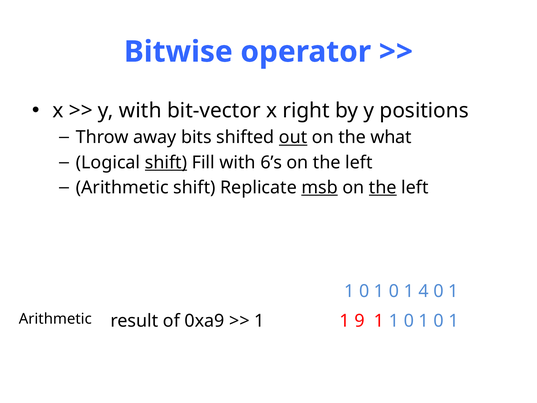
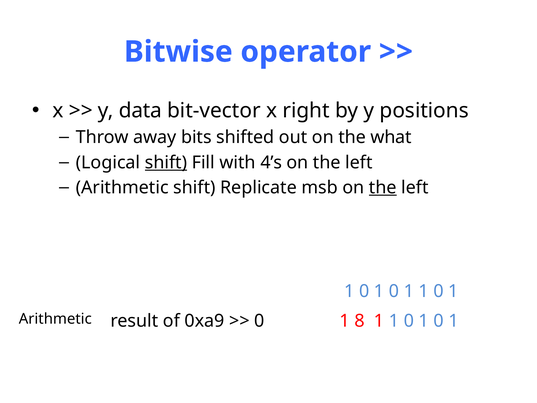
y with: with -> data (140, 111)
out underline: present -> none (293, 137)
6’s: 6’s -> 4’s (271, 162)
msb underline: present -> none (320, 187)
0 1 4: 4 -> 1 (424, 291)
1: 1 -> 0 (259, 321)
9: 9 -> 8 (359, 321)
